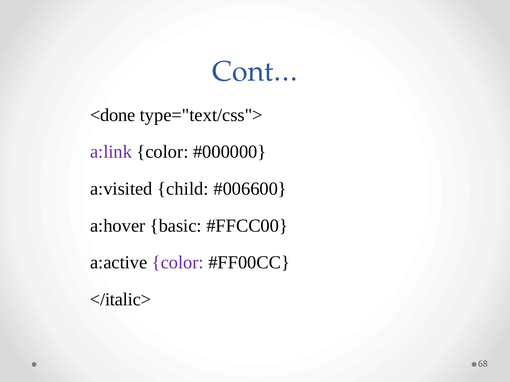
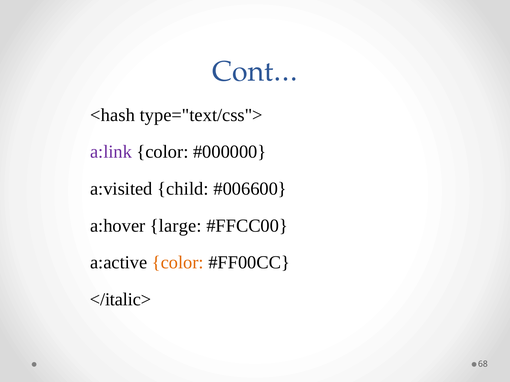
<done: <done -> <hash (113, 115)
basic: basic -> large (176, 226)
color colour: purple -> orange (178, 263)
